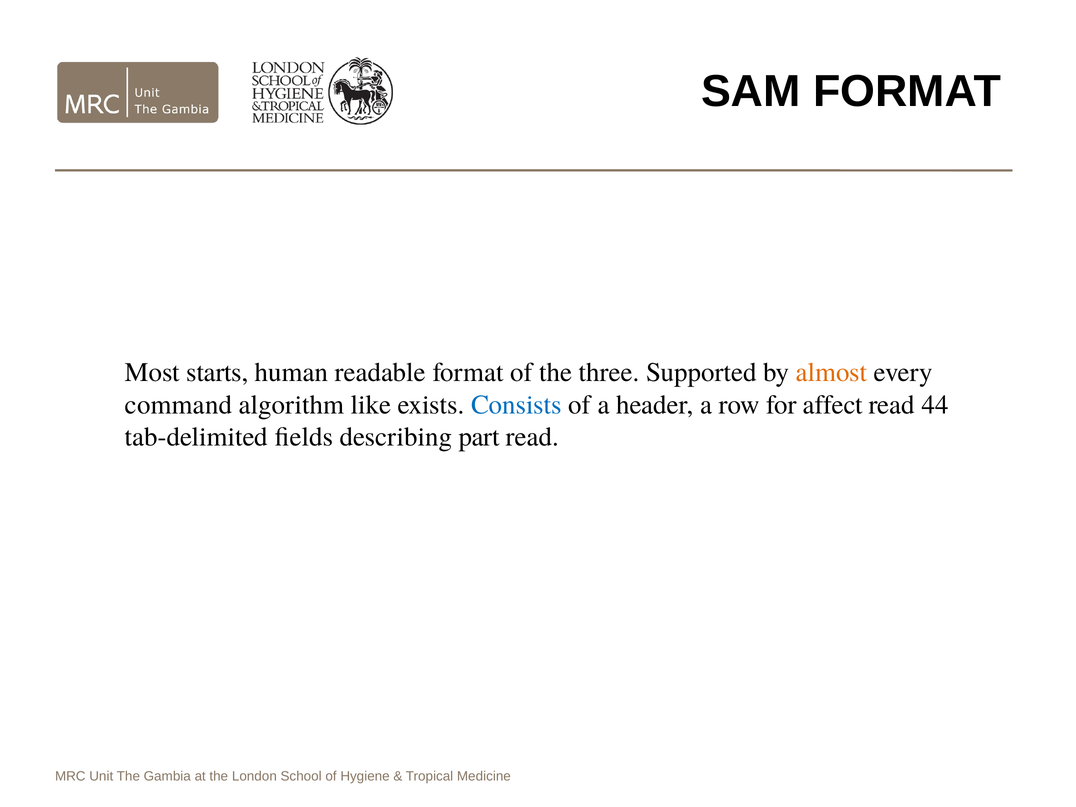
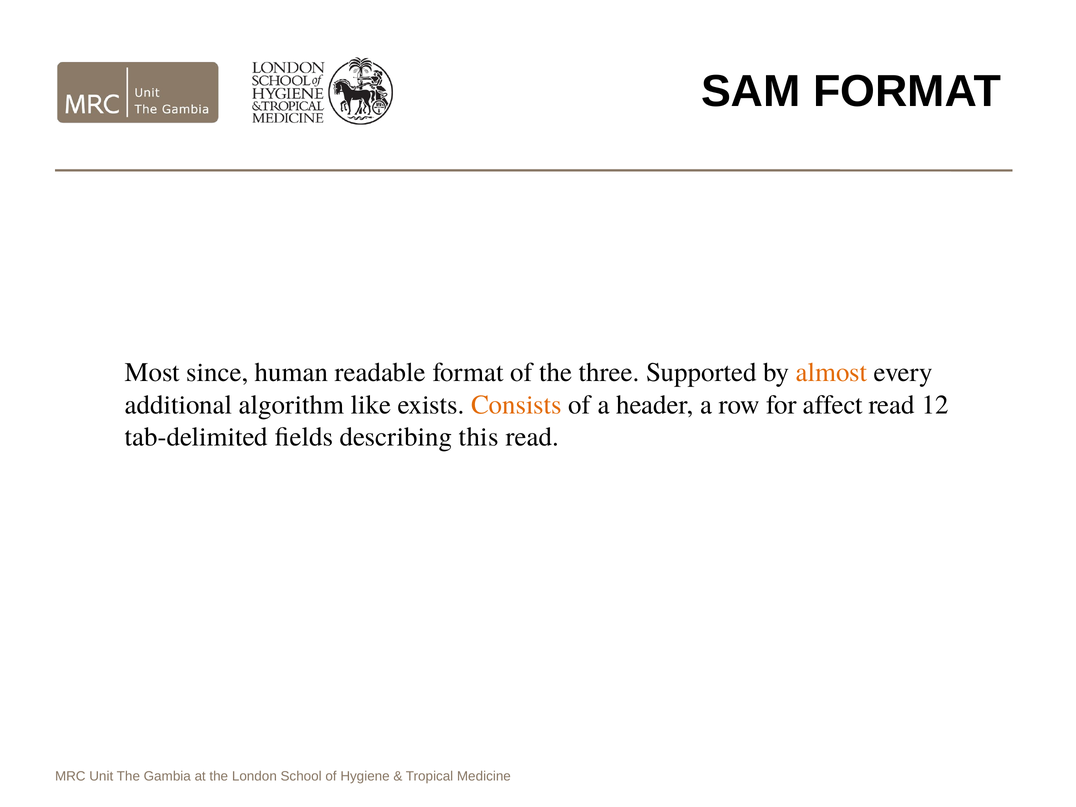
starts: starts -> since (217, 372)
command: command -> additional (179, 405)
Consists colour: blue -> orange (516, 405)
44: 44 -> 12 (935, 405)
part: part -> this (479, 437)
